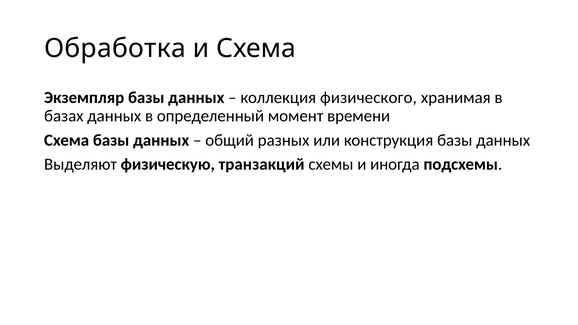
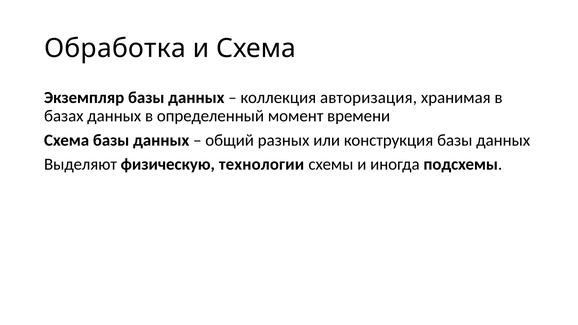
физического: физического -> авторизация (368, 98)
транзакций: транзакций -> технологии (262, 164)
